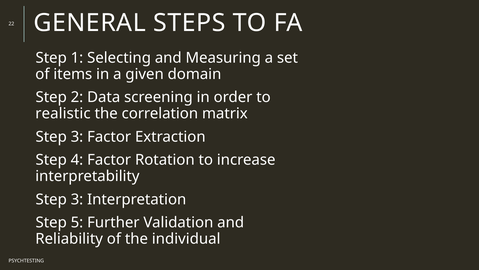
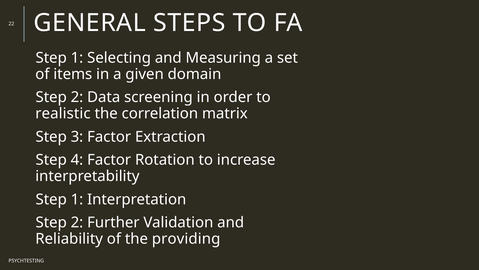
3: 3 -> 1 (77, 199)
5: 5 -> 2 (77, 222)
individual: individual -> providing (186, 238)
